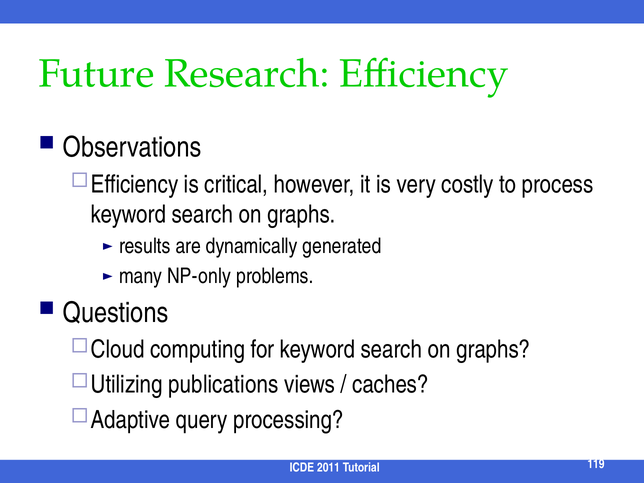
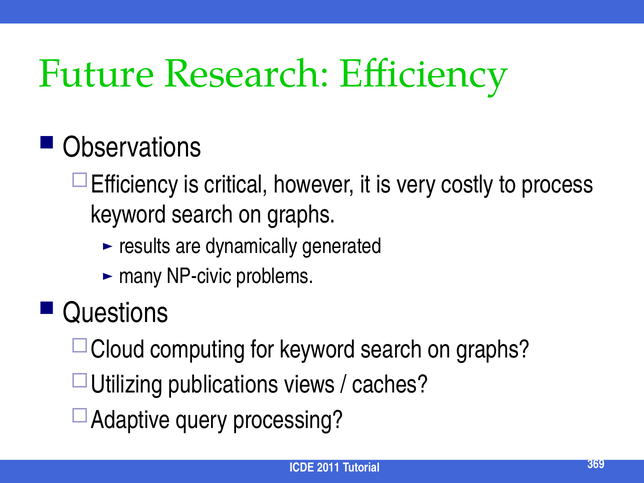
NP-only: NP-only -> NP-civic (199, 276)
119: 119 -> 369 (596, 464)
